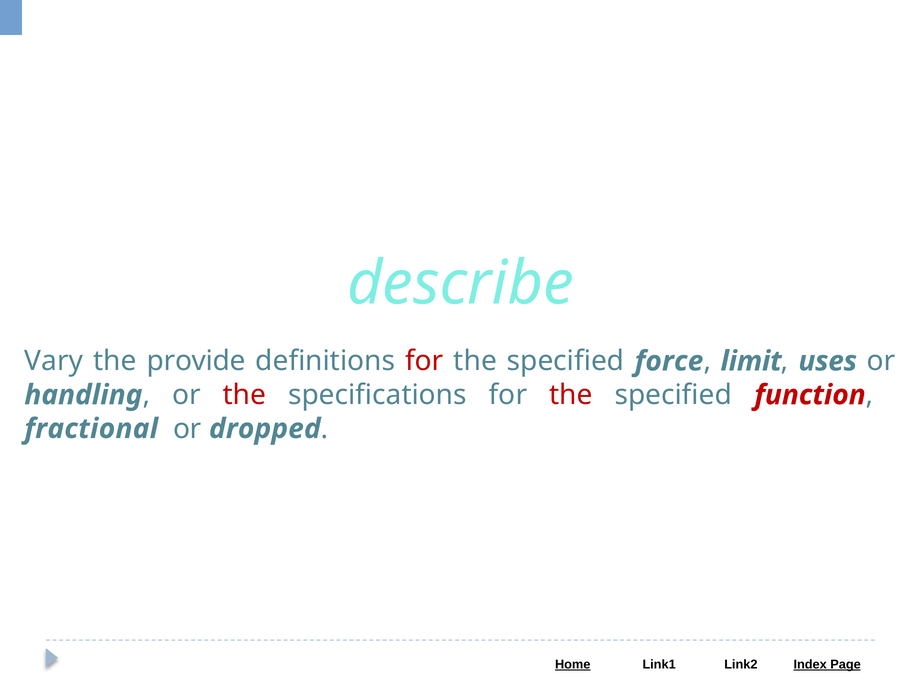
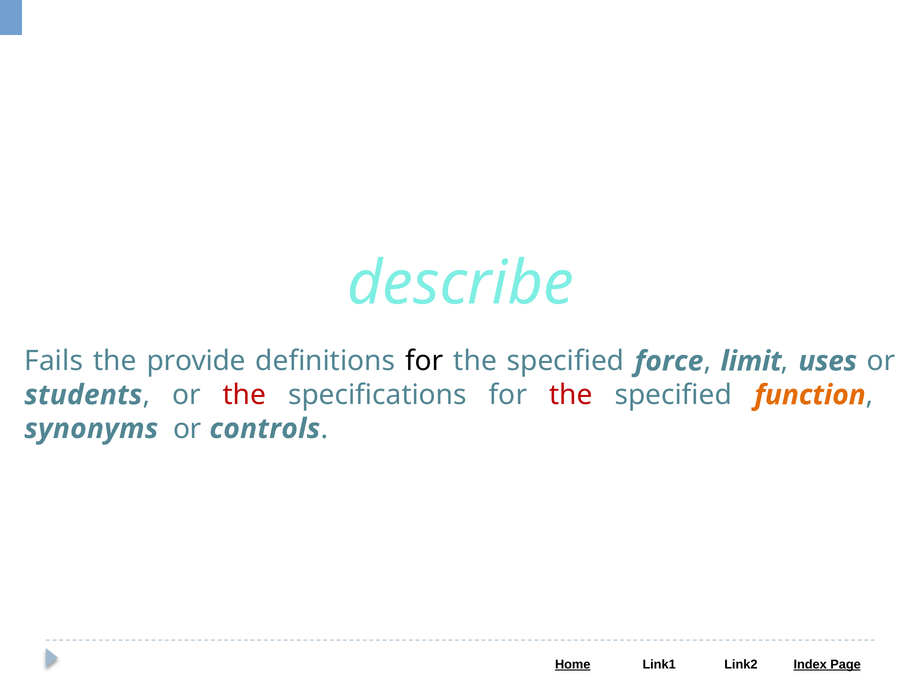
Vary: Vary -> Fails (54, 361)
for colour: red -> black (424, 361)
handling: handling -> students (83, 395)
function colour: red -> orange (810, 395)
fractional: fractional -> synonyms (91, 429)
dropped: dropped -> controls (265, 429)
